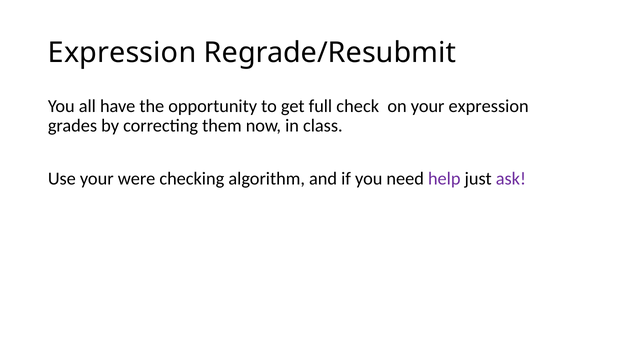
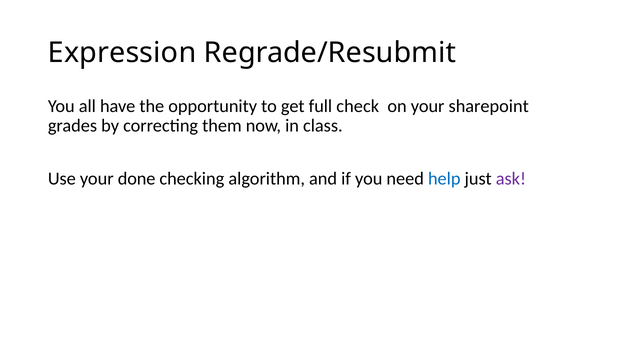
your expression: expression -> sharepoint (489, 106)
were: were -> done (137, 179)
help colour: purple -> blue (444, 179)
